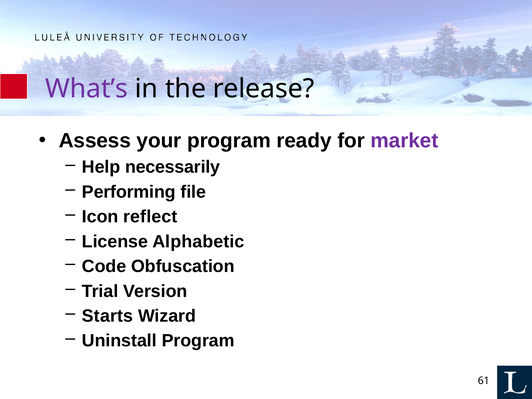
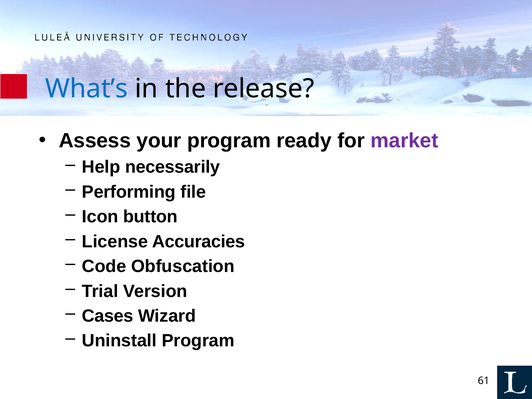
What’s colour: purple -> blue (87, 89)
reflect: reflect -> button (150, 217)
Alphabetic: Alphabetic -> Accuracies (199, 242)
Starts: Starts -> Cases (108, 316)
